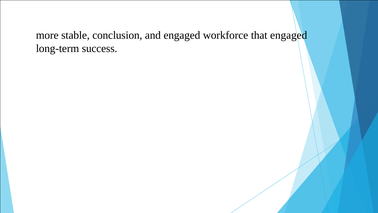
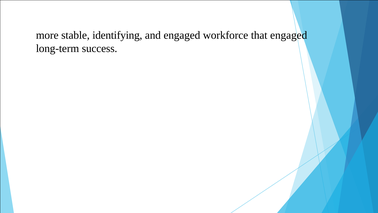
conclusion: conclusion -> identifying (117, 35)
